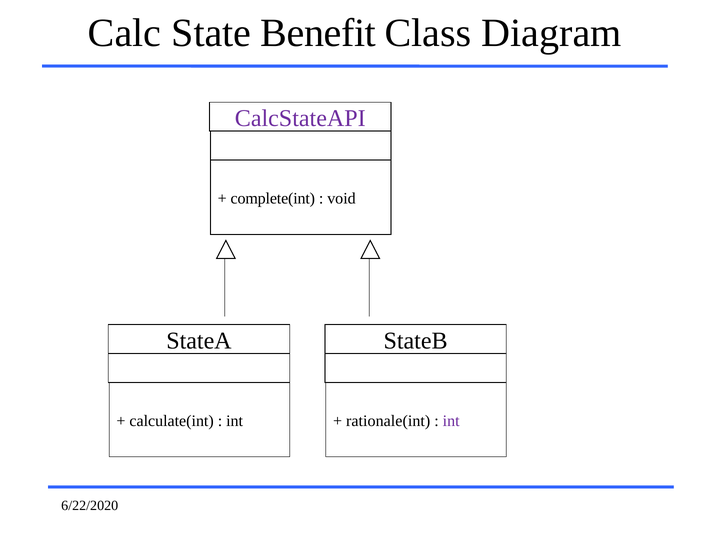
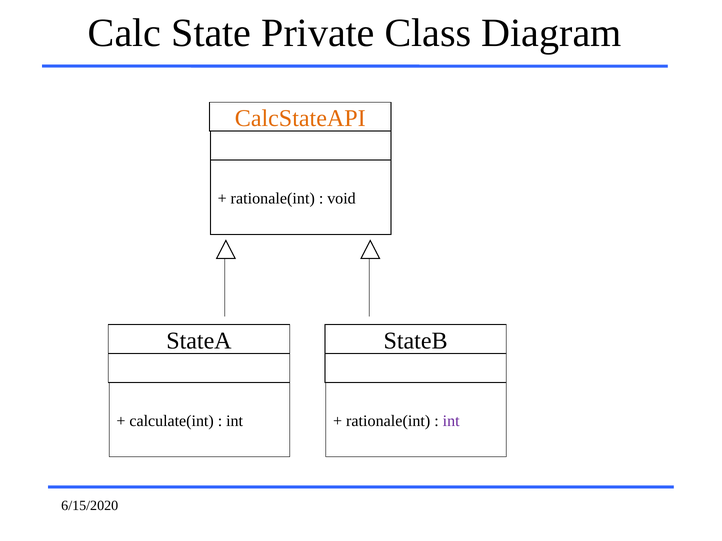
Benefit: Benefit -> Private (318, 33)
CalcStateAPI colour: purple -> orange (300, 118)
complete(int: complete(int -> rationale(int (273, 199)
6/22/2020: 6/22/2020 -> 6/15/2020 (90, 506)
